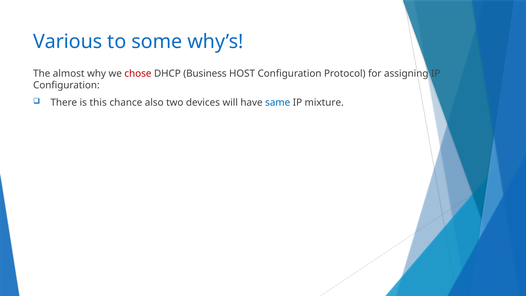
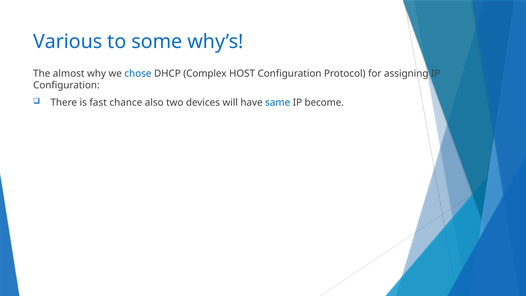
chose colour: red -> blue (138, 73)
Business: Business -> Complex (205, 73)
this: this -> fast (98, 103)
mixture: mixture -> become (324, 103)
